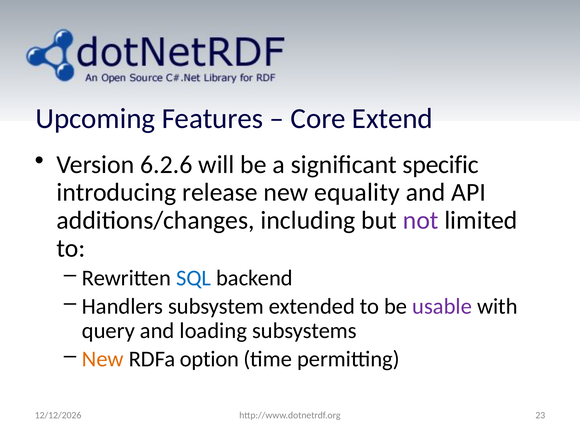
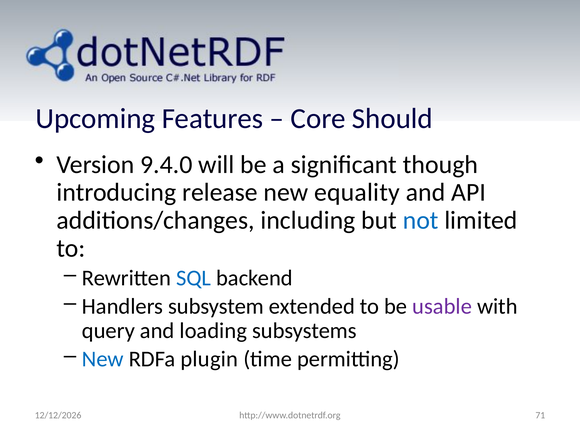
Extend: Extend -> Should (392, 119)
6.2.6: 6.2.6 -> 9.4.0 (166, 165)
specific: specific -> though (440, 165)
not colour: purple -> blue (421, 220)
New colour: orange -> blue (103, 359)
option: option -> plugin (209, 359)
23: 23 -> 71 (540, 415)
